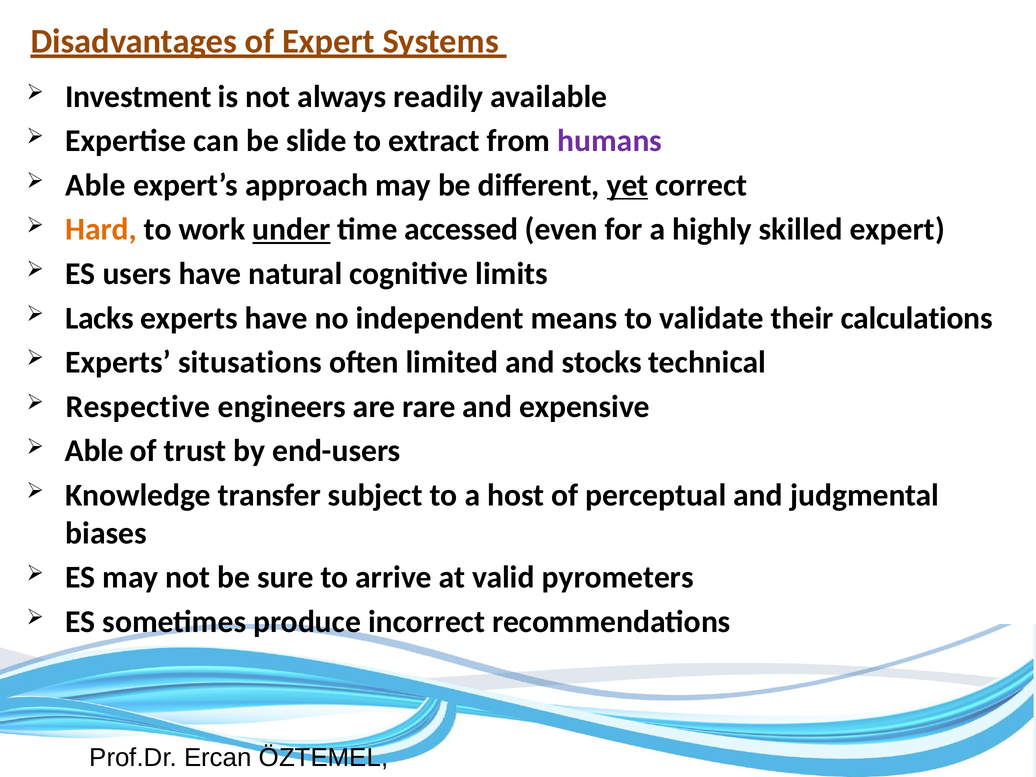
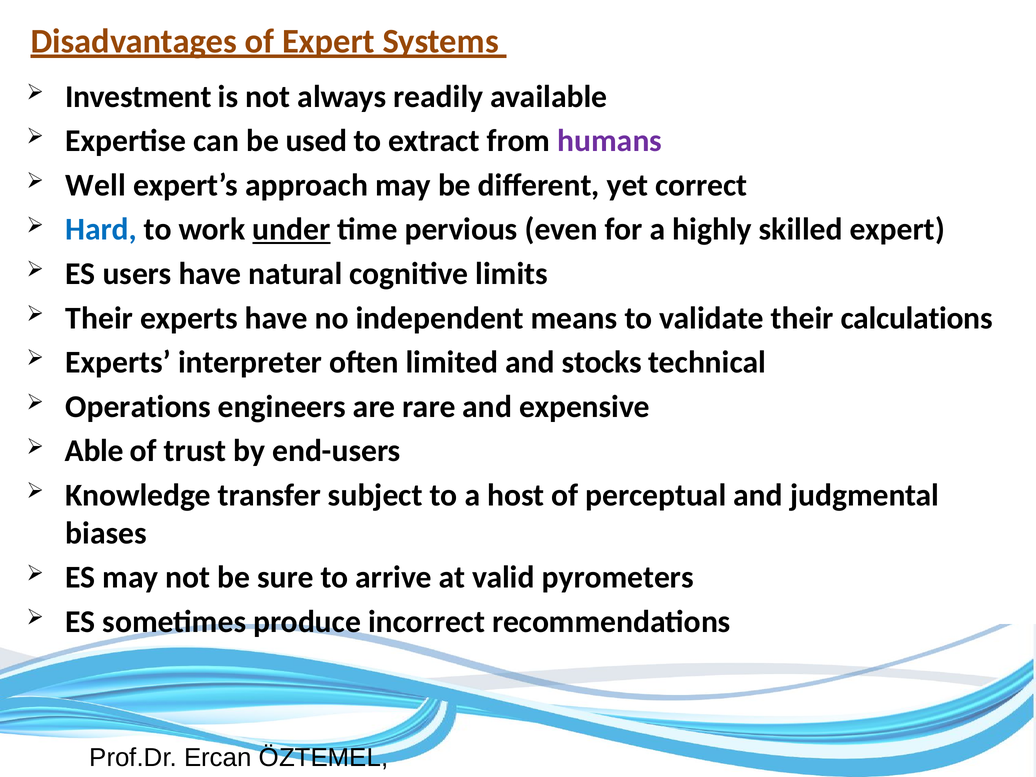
slide: slide -> used (316, 141)
Able: Able -> Well (96, 185)
yet underline: present -> none (627, 185)
Hard colour: orange -> blue (101, 229)
accessed: accessed -> pervious (461, 229)
Lacks: Lacks -> Their (99, 318)
situsations: situsations -> interpreter (250, 362)
Respective: Respective -> Operations (138, 407)
